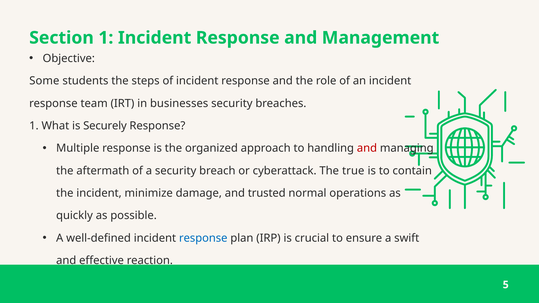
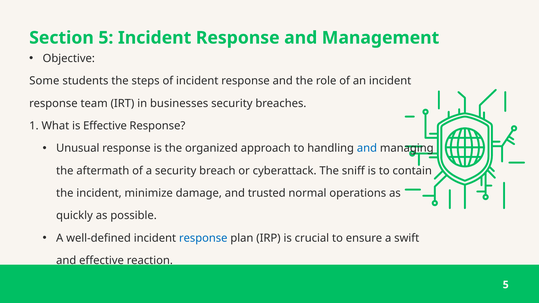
Section 1: 1 -> 5 (106, 38)
is Securely: Securely -> Effective (105, 126)
Multiple: Multiple -> Unusual (78, 148)
and colour: red -> blue (367, 148)
true: true -> sniff (353, 171)
